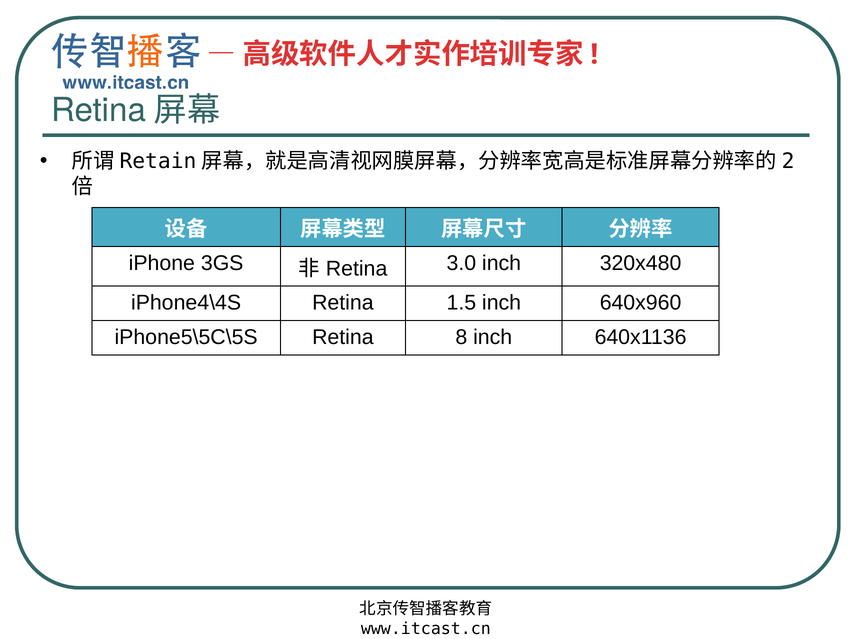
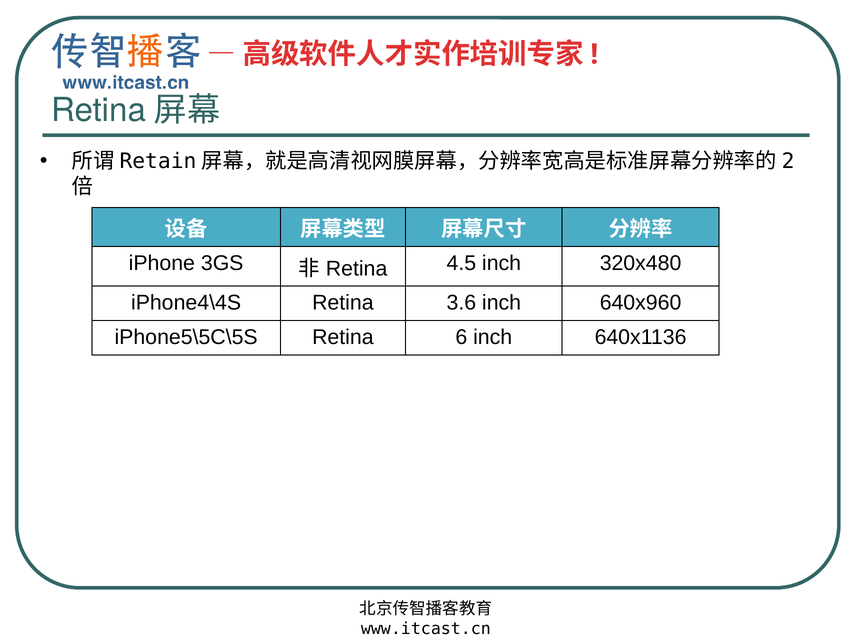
3.0: 3.0 -> 4.5 (461, 263)
1.5: 1.5 -> 3.6 (461, 303)
8: 8 -> 6 (461, 337)
